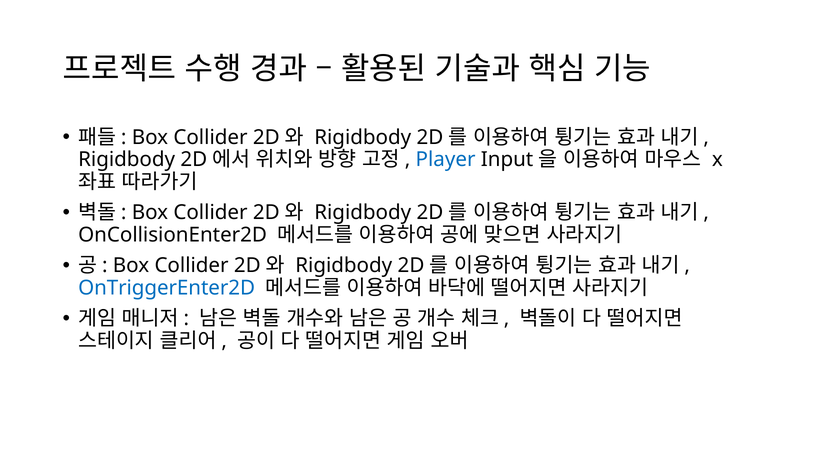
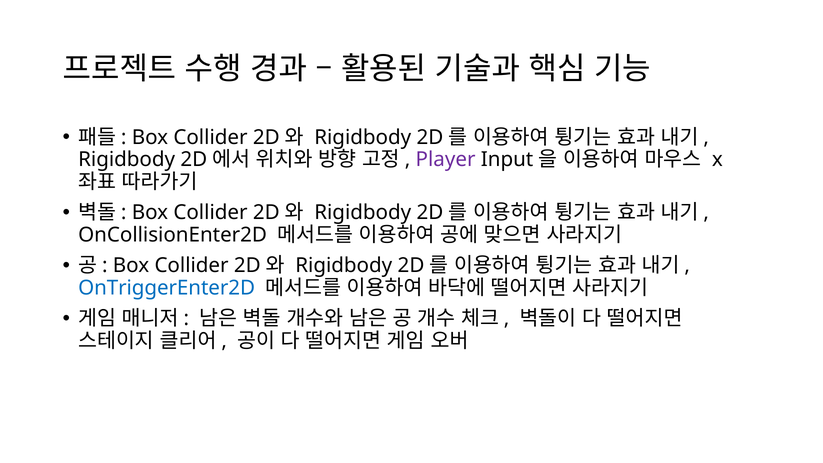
Player colour: blue -> purple (446, 160)
